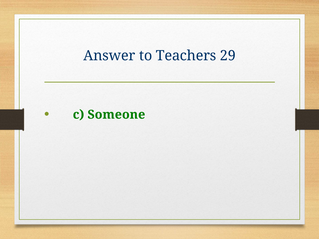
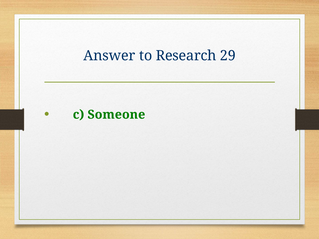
Teachers: Teachers -> Research (186, 56)
